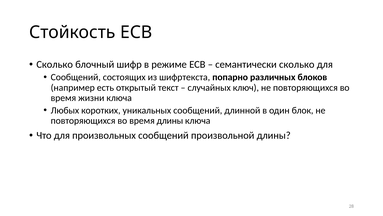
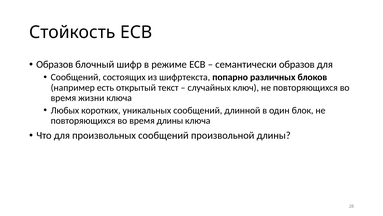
Сколько: Сколько -> Образов (55, 64)
семантически сколько: сколько -> образов (297, 64)
